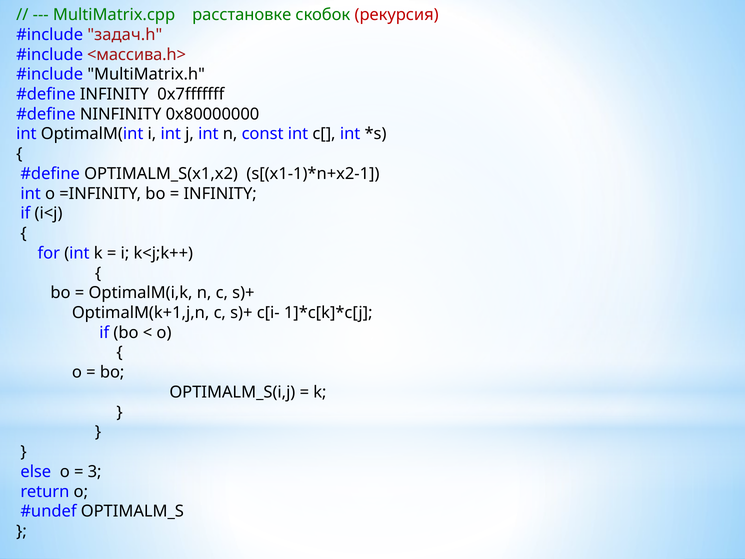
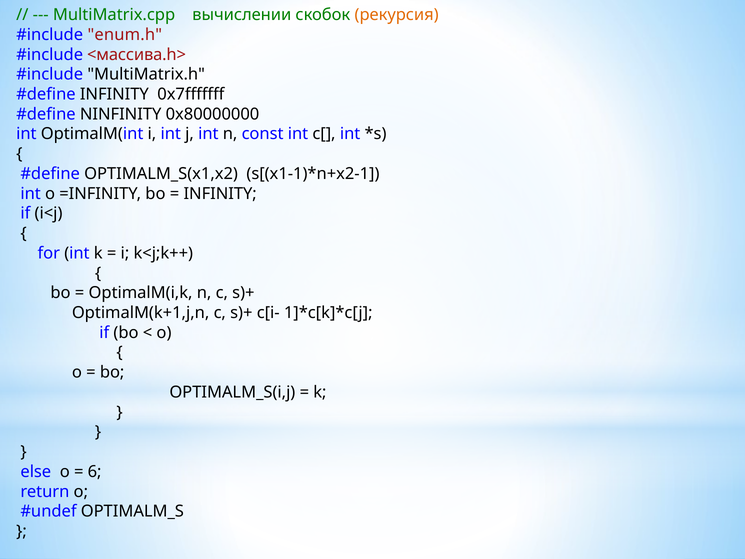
расстановке: расстановке -> вычислении (242, 15)
рекурсия colour: red -> orange (397, 15)
задач.h: задач.h -> enum.h (125, 35)
3: 3 -> 6 (95, 472)
